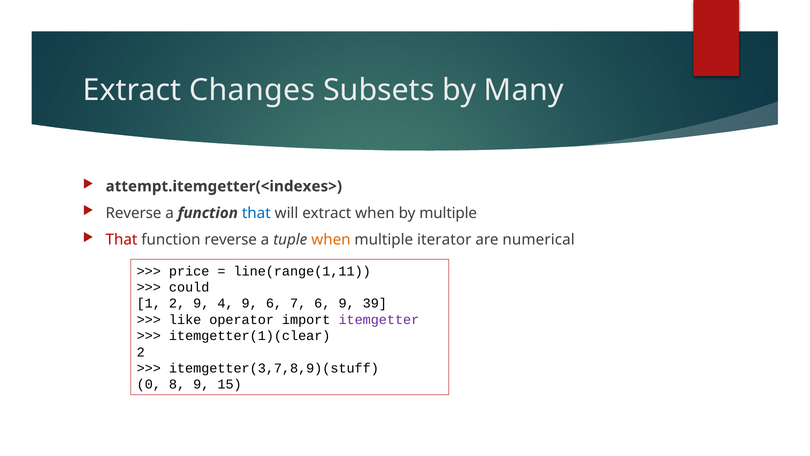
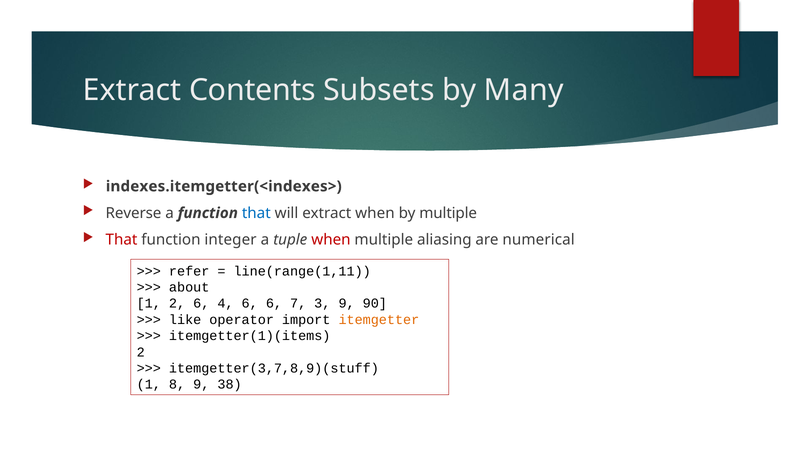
Changes: Changes -> Contents (252, 90)
attempt.itemgetter(<indexes>: attempt.itemgetter(<indexes> -> indexes.itemgetter(<indexes> (224, 186)
function reverse: reverse -> integer (231, 240)
when colour: orange -> red (331, 240)
iterator: iterator -> aliasing (444, 240)
price: price -> refer (189, 271)
could: could -> about (189, 287)
2 9: 9 -> 6 (201, 303)
4 9: 9 -> 6 (250, 303)
7 6: 6 -> 3 (322, 303)
39: 39 -> 90 (375, 303)
itemgetter colour: purple -> orange (379, 319)
itemgetter(1)(clear: itemgetter(1)(clear -> itemgetter(1)(items (250, 336)
0: 0 -> 1 (149, 384)
15: 15 -> 38 (230, 384)
